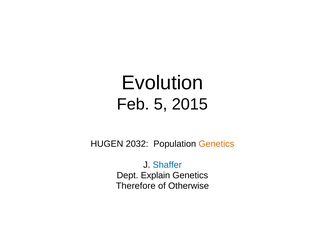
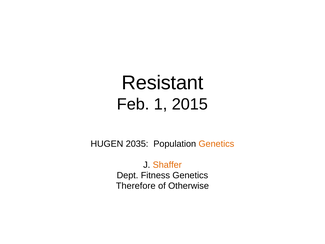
Evolution: Evolution -> Resistant (163, 83)
5: 5 -> 1 (161, 104)
2032: 2032 -> 2035 (137, 144)
Shaffer colour: blue -> orange (167, 165)
Explain: Explain -> Fitness (155, 175)
